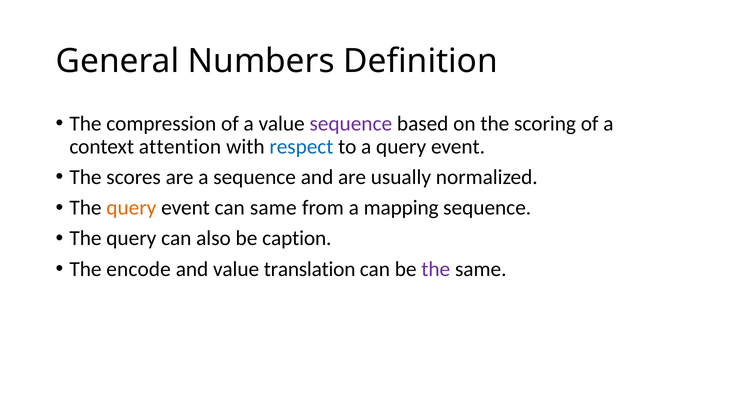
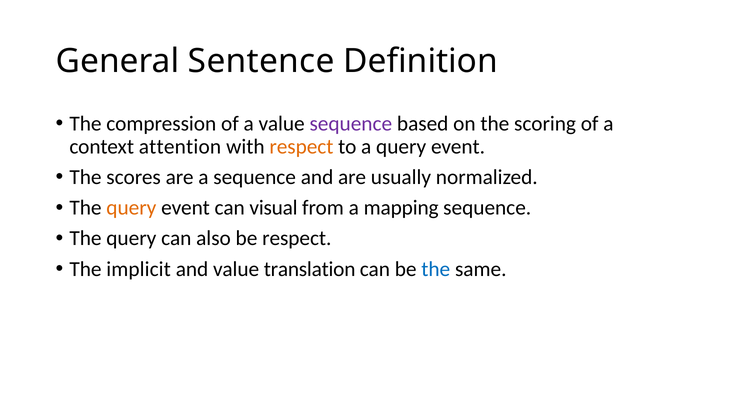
Numbers: Numbers -> Sentence (261, 61)
respect colour: blue -> orange (301, 147)
can same: same -> visual (274, 208)
be caption: caption -> respect (297, 239)
encode: encode -> implicit (139, 269)
the colour: purple -> blue (436, 269)
